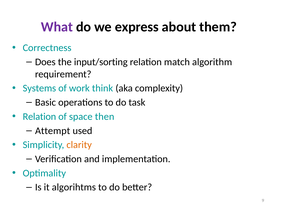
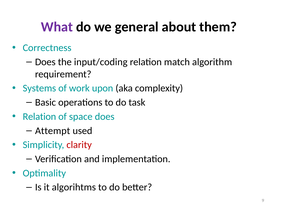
express: express -> general (137, 27)
input/sorting: input/sorting -> input/coding (101, 62)
think: think -> upon (103, 89)
space then: then -> does (105, 117)
clarity colour: orange -> red (79, 145)
